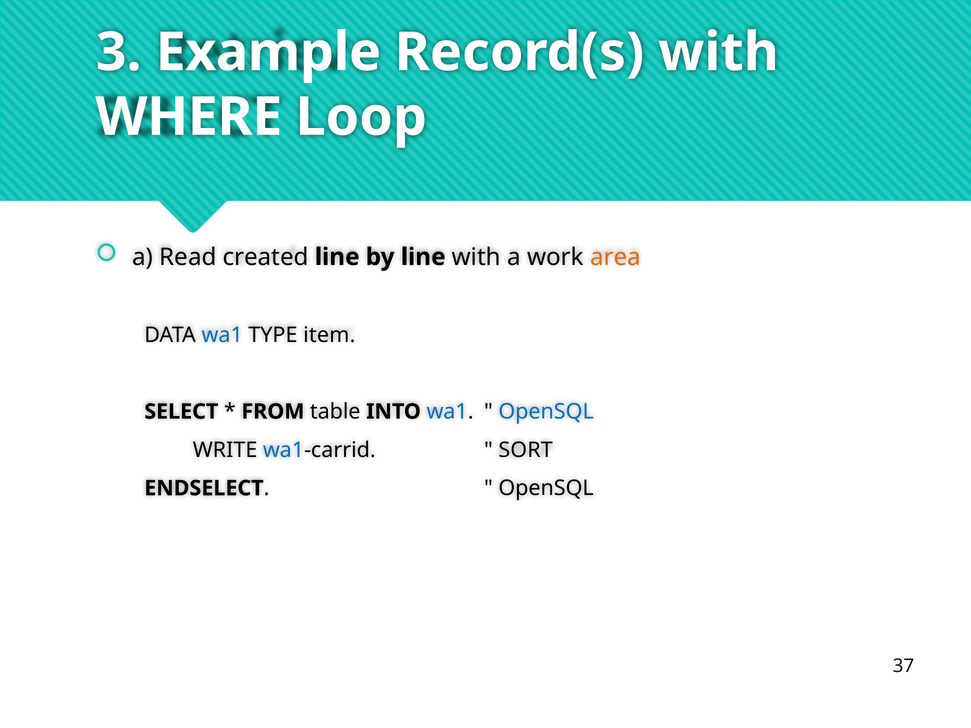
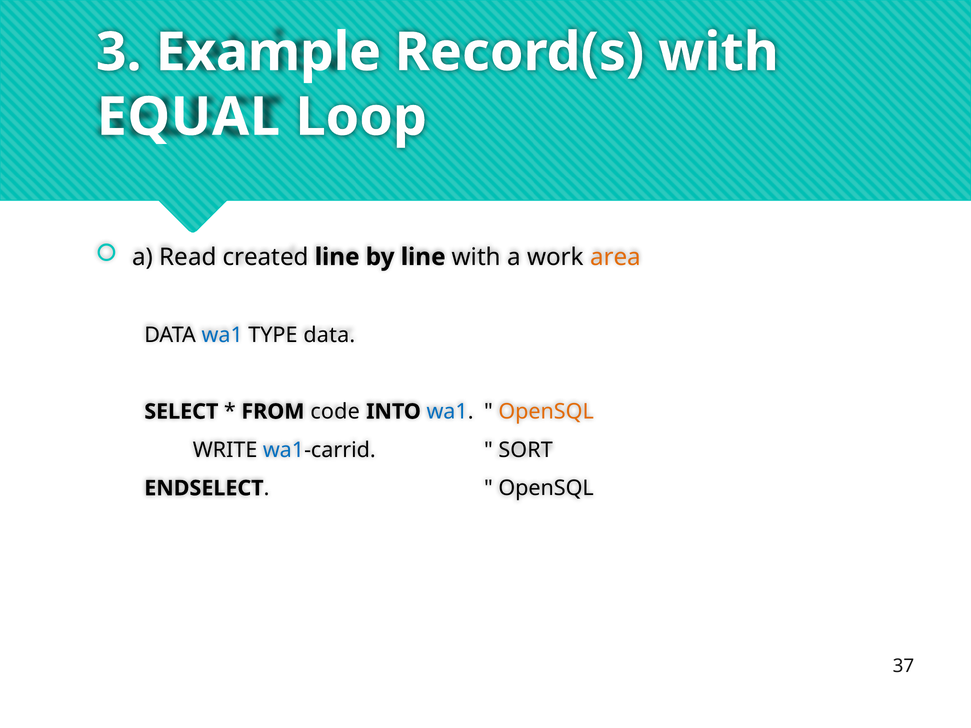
WHERE: WHERE -> EQUAL (188, 117)
TYPE item: item -> data (329, 335)
table: table -> code (335, 412)
OpenSQL colour: blue -> orange (546, 412)
